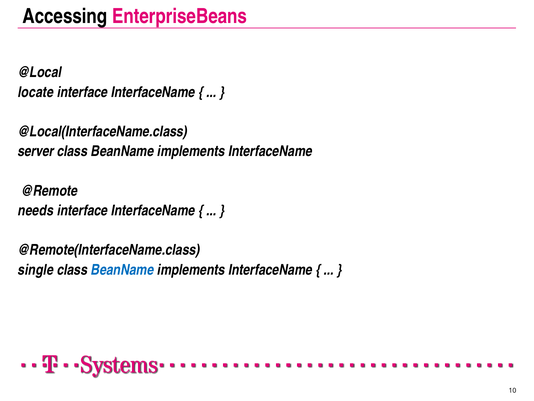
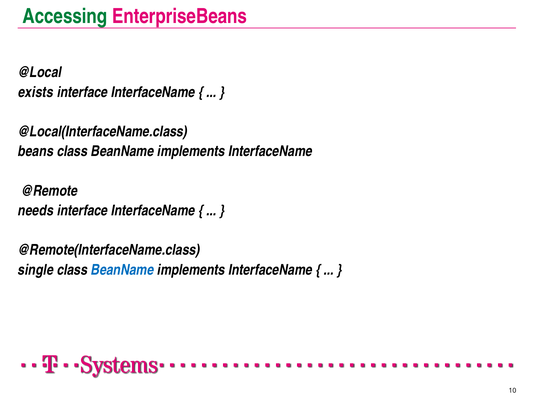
Accessing colour: black -> green (65, 16)
locate: locate -> exists (36, 92)
server: server -> beans (36, 151)
